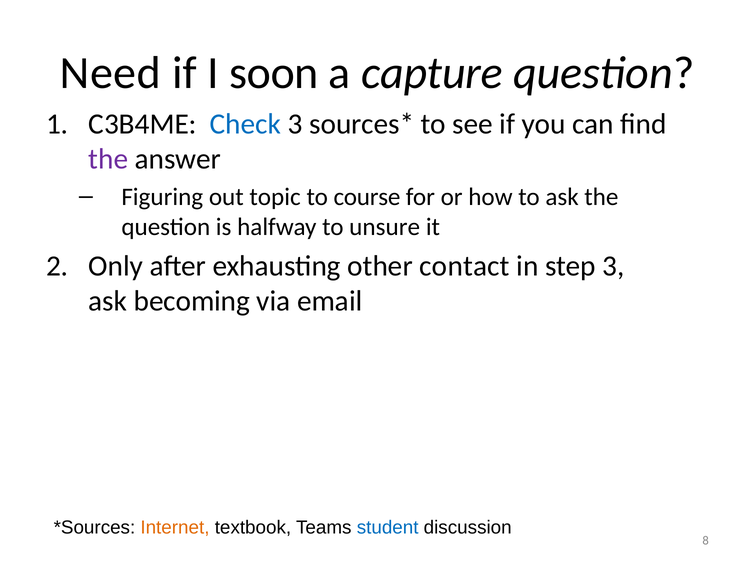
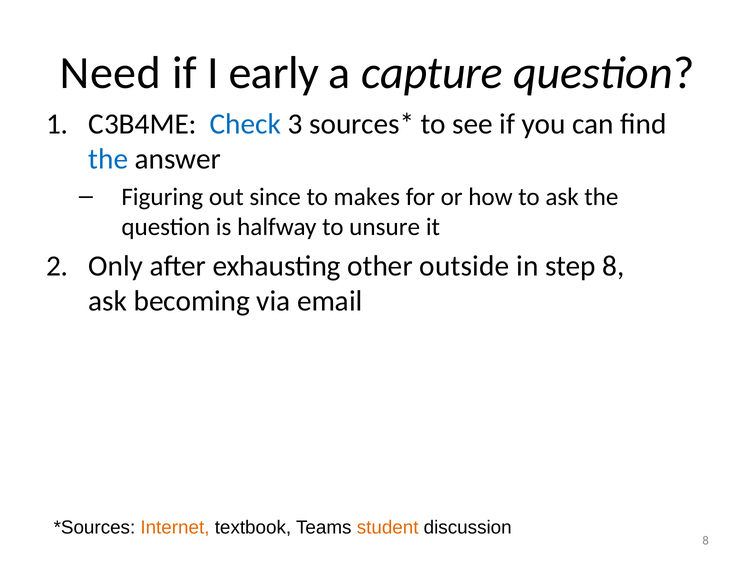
soon: soon -> early (274, 73)
the colour: purple -> blue (108, 159)
topic: topic -> since (275, 197)
course: course -> makes (367, 197)
contact: contact -> outside (464, 266)
step 3: 3 -> 8 (613, 266)
student colour: blue -> orange (388, 527)
